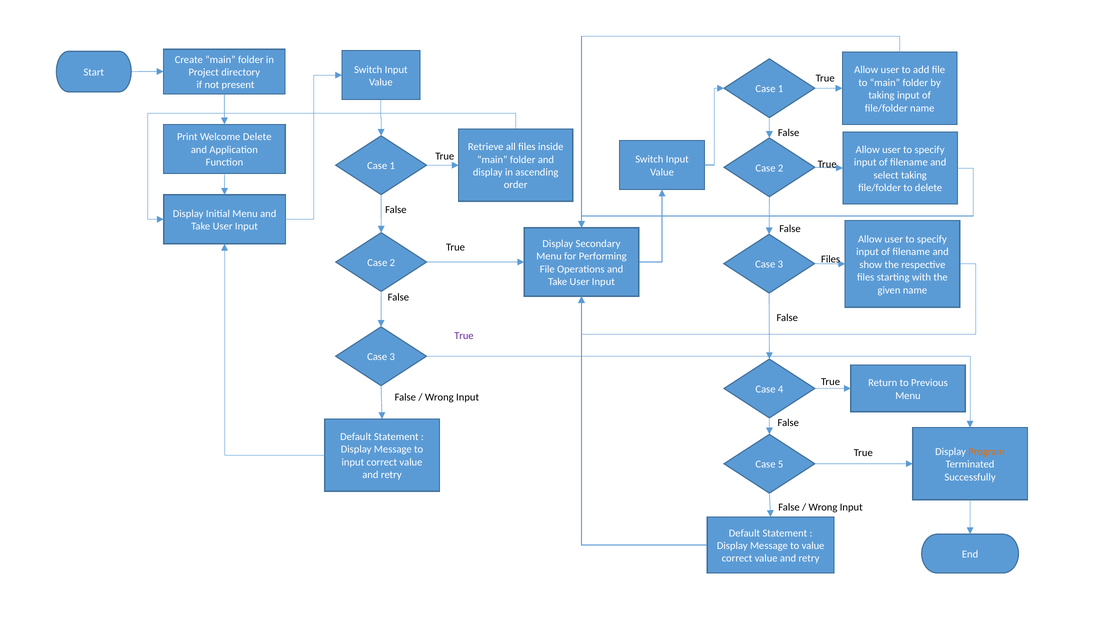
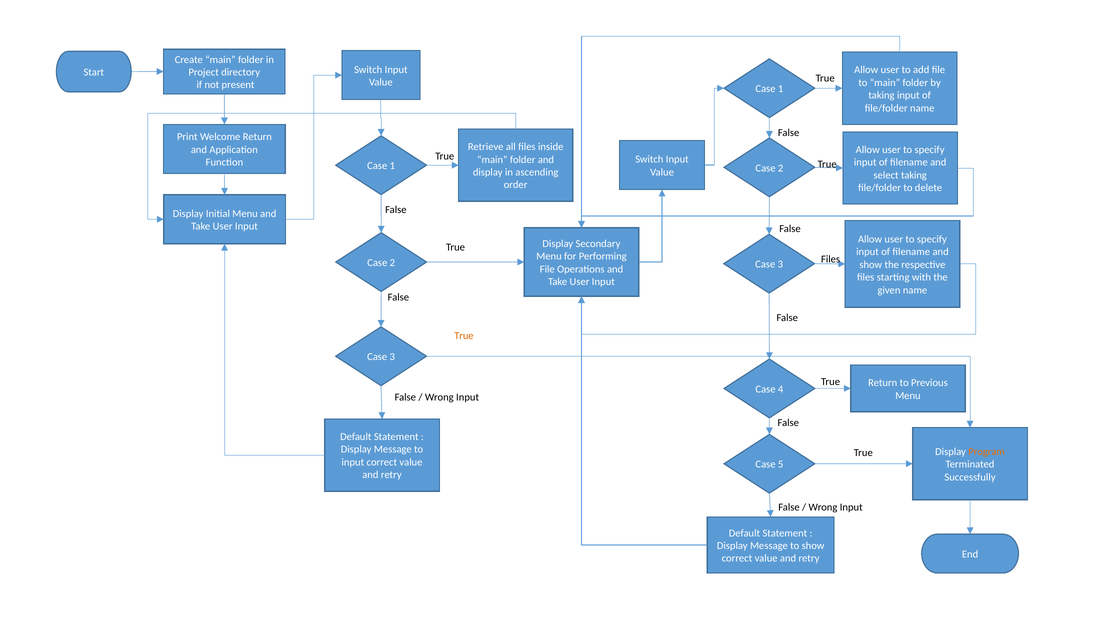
Welcome Delete: Delete -> Return (257, 137)
True colour: purple -> orange (464, 336)
to value: value -> show (813, 546)
